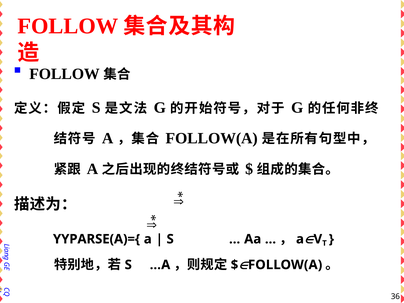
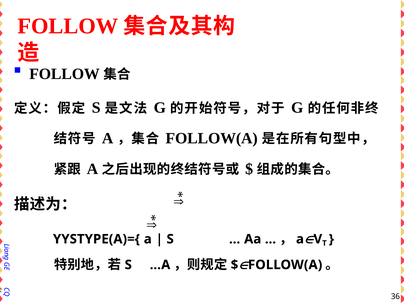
YYPARSE(A)={: YYPARSE(A)={ -> YYSTYPE(A)={ (96, 239)
